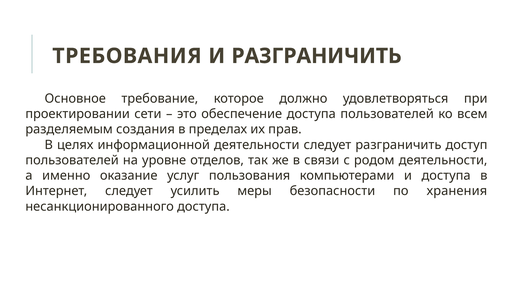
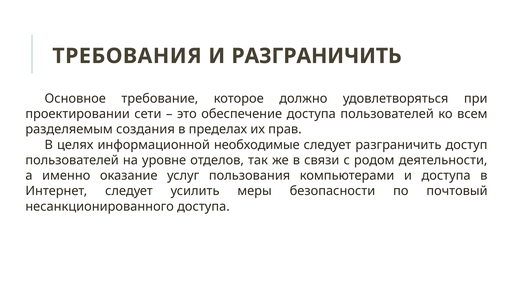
информационной деятельности: деятельности -> необходимые (257, 145)
хранения: хранения -> почтовый (457, 191)
